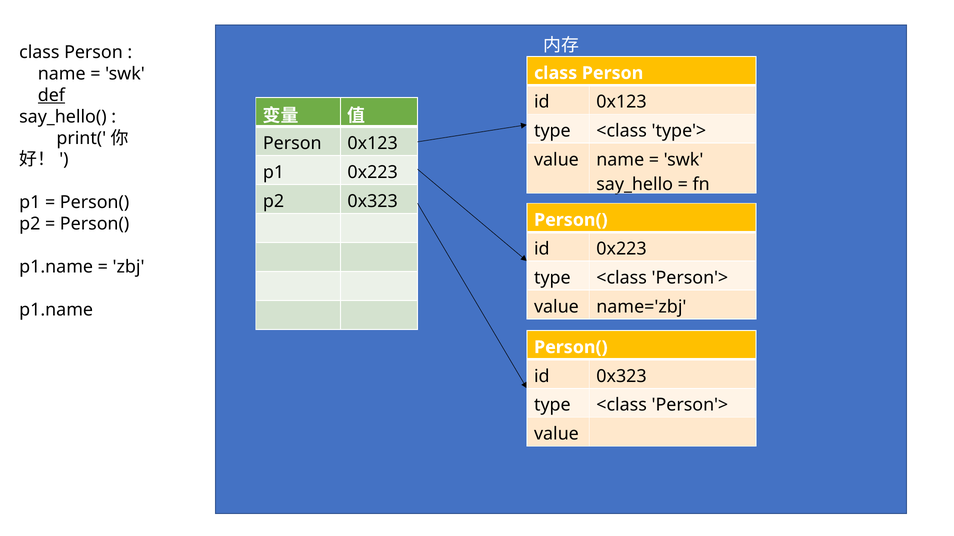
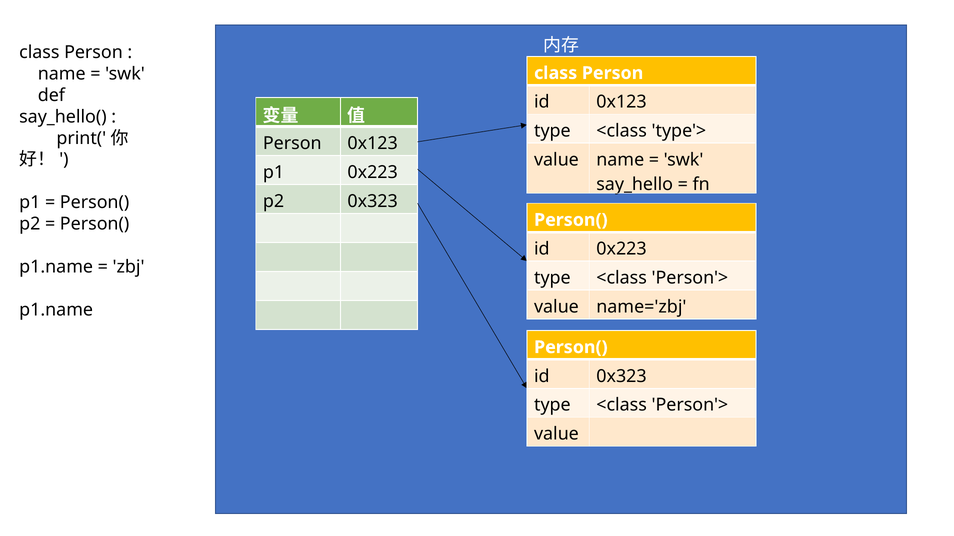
def underline: present -> none (51, 95)
